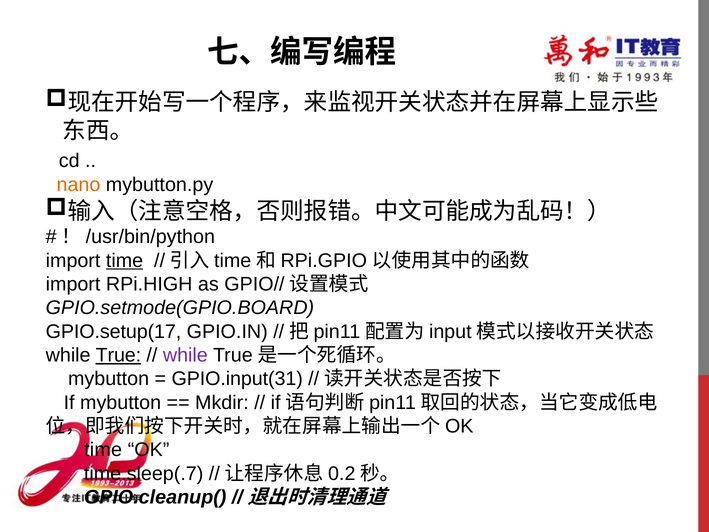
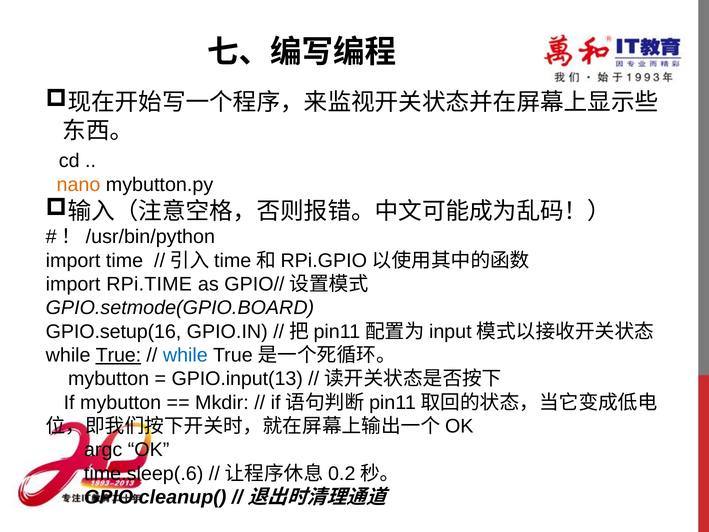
time underline: present -> none (125, 260)
RPi.HIGH: RPi.HIGH -> RPi.TIME (149, 284)
GPIO.setup(17: GPIO.setup(17 -> GPIO.setup(16 (114, 331)
while colour: purple -> blue (185, 355)
GPIO.input(31: GPIO.input(31 -> GPIO.input(13 (237, 379)
time: time -> argc (103, 450)
time.sleep(.7: time.sleep(.7 -> time.sleep(.6 (144, 473)
